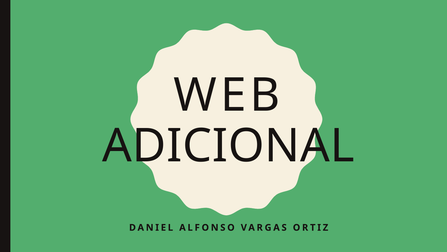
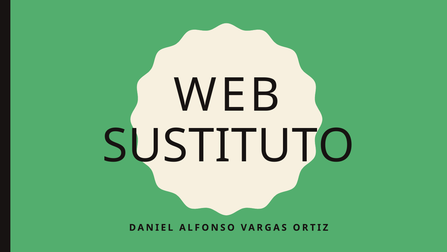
ADICIONAL: ADICIONAL -> SUSTITUTO (228, 146)
